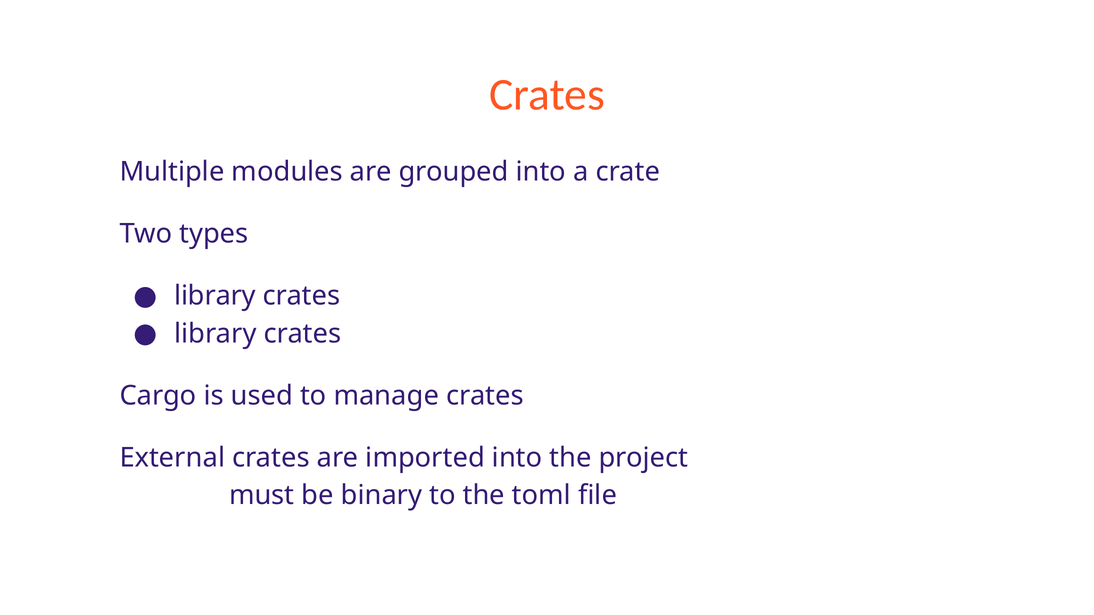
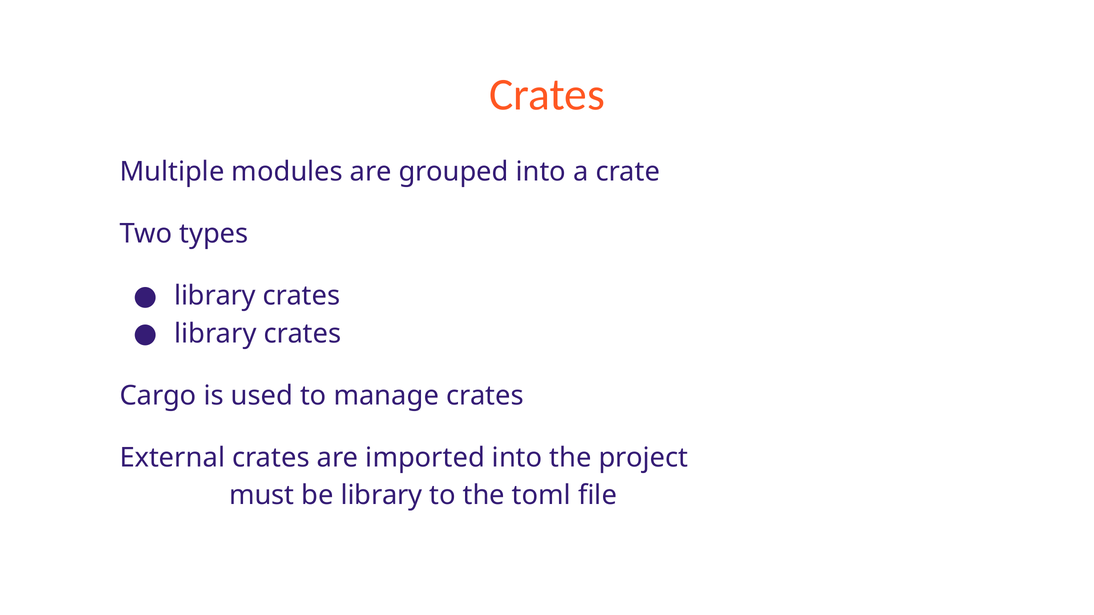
be binary: binary -> library (382, 496)
